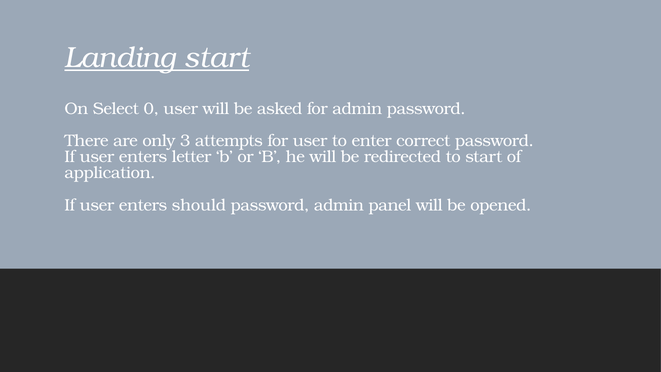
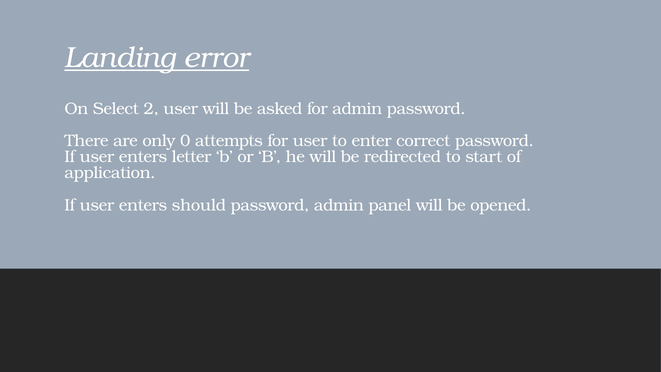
Landing start: start -> error (216, 58)
0: 0 -> 2 (151, 109)
3: 3 -> 0 (185, 141)
